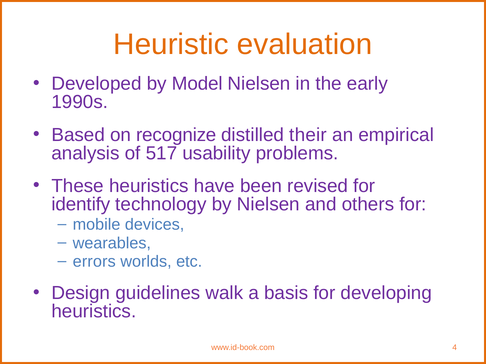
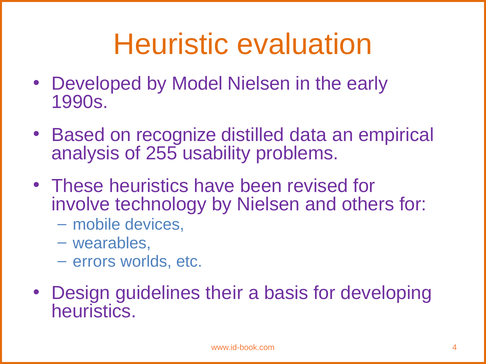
their: their -> data (308, 135)
517: 517 -> 255 (161, 153)
identify: identify -> involve (81, 205)
walk: walk -> their (224, 293)
